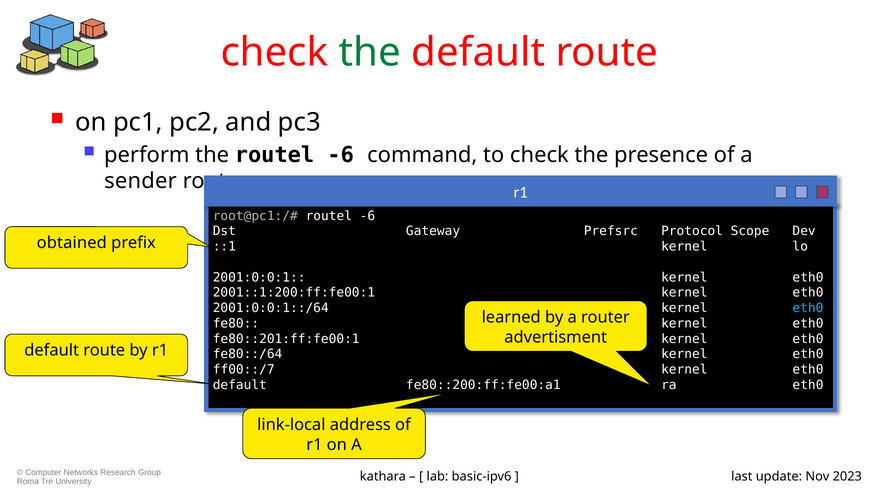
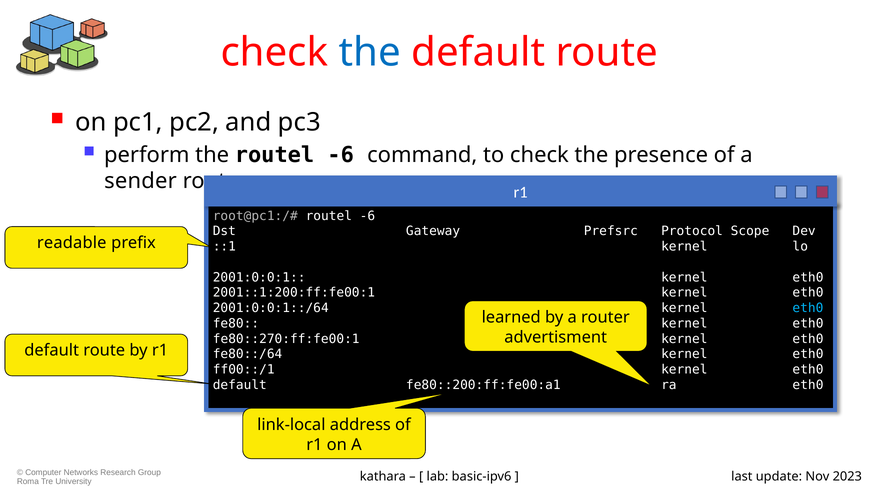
the colour: green -> blue (370, 52)
obtained: obtained -> readable (72, 243)
fe80::201:ff:fe00:1: fe80::201:ff:fe00:1 -> fe80::270:ff:fe00:1 (286, 339)
ff00::/7: ff00::/7 -> ff00::/1 (244, 370)
